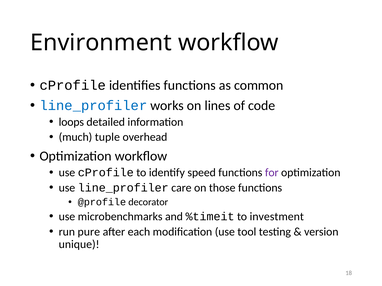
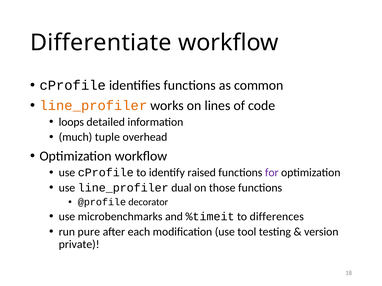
Environment: Environment -> Differentiate (101, 43)
line_profiler colour: blue -> orange (93, 106)
speed: speed -> raised (202, 173)
care: care -> dual (181, 188)
investment: investment -> differences (277, 217)
unique: unique -> private (79, 245)
